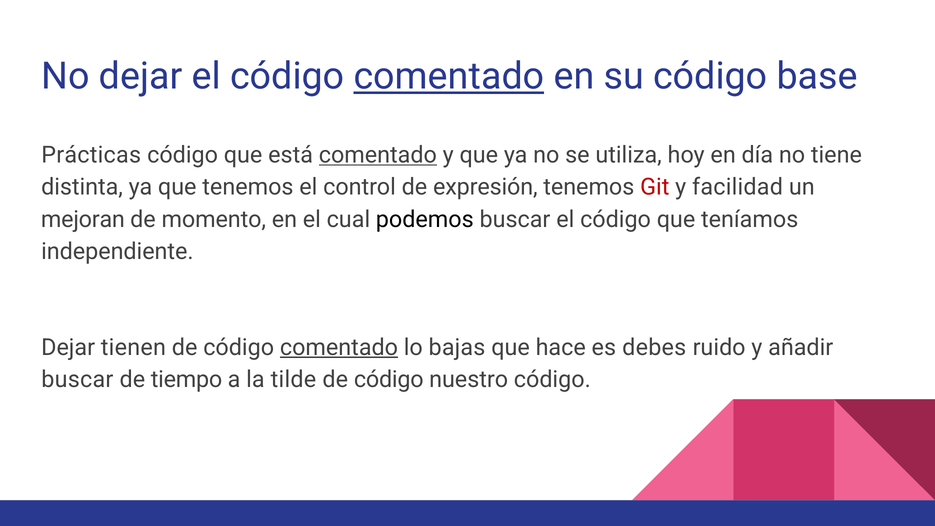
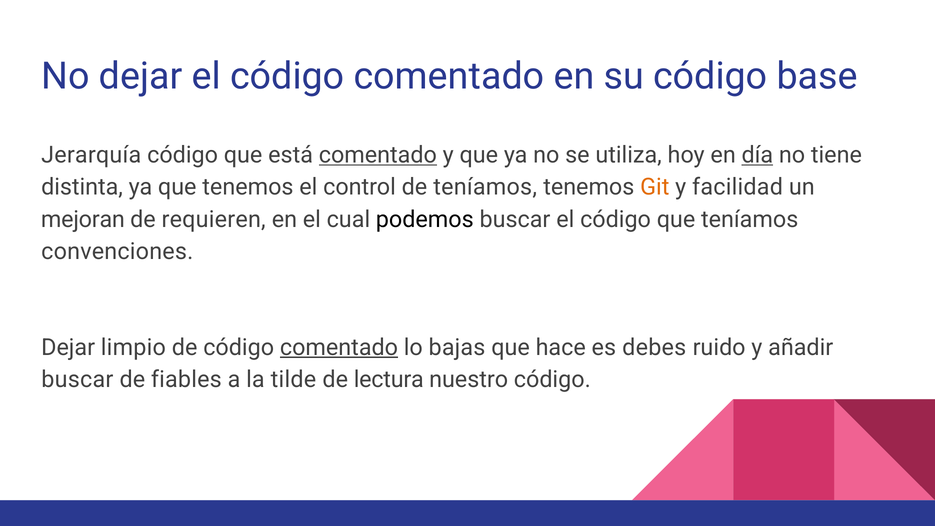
comentado underline: present -> none (449, 77)
Prácticas: Prácticas -> Jerarquía (91, 155)
día underline: none -> present (757, 155)
de expresión: expresión -> teníamos (485, 187)
Git colour: red -> orange (655, 187)
momento: momento -> requieren (214, 219)
independiente: independiente -> convenciones (117, 252)
tienen: tienen -> limpio (133, 347)
tiempo: tiempo -> fiables (186, 380)
código: código -> lectura (389, 380)
